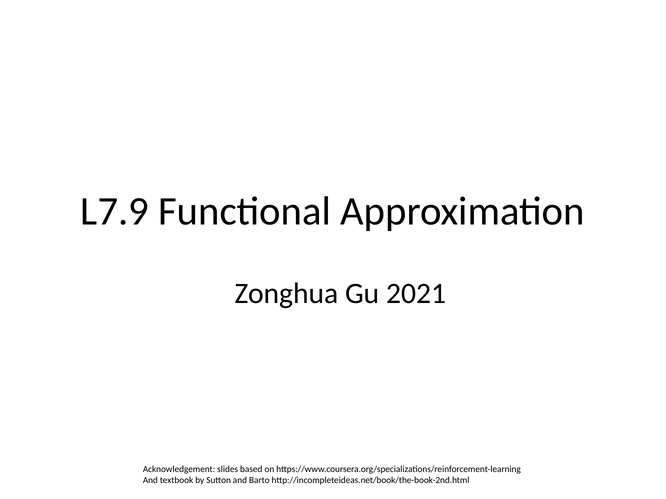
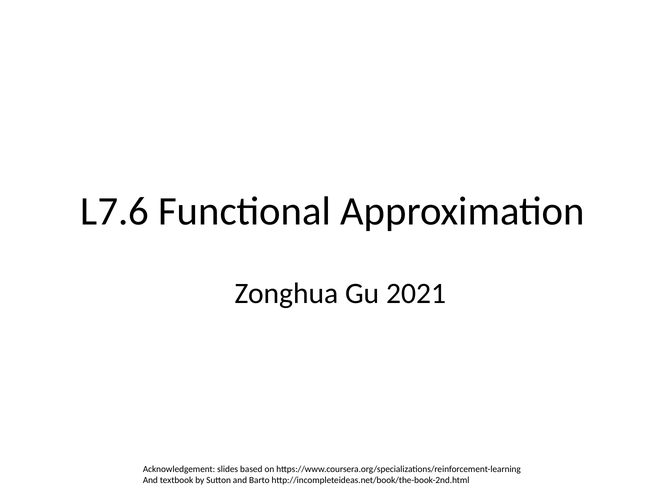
L7.9: L7.9 -> L7.6 (115, 212)
